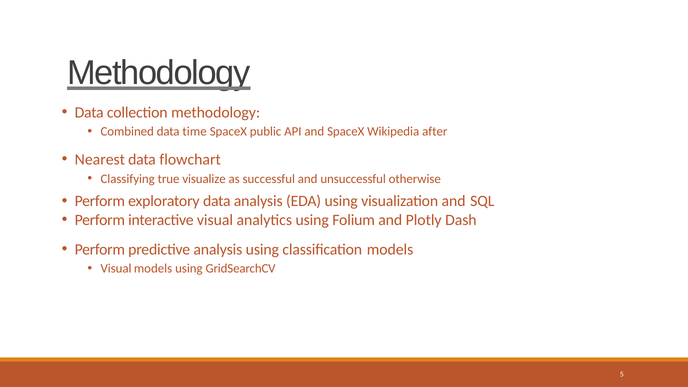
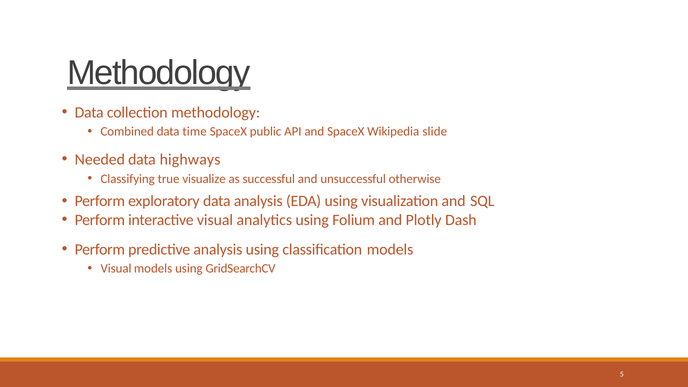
after: after -> slide (435, 132)
Nearest: Nearest -> Needed (100, 160)
flowchart: flowchart -> highways (190, 160)
